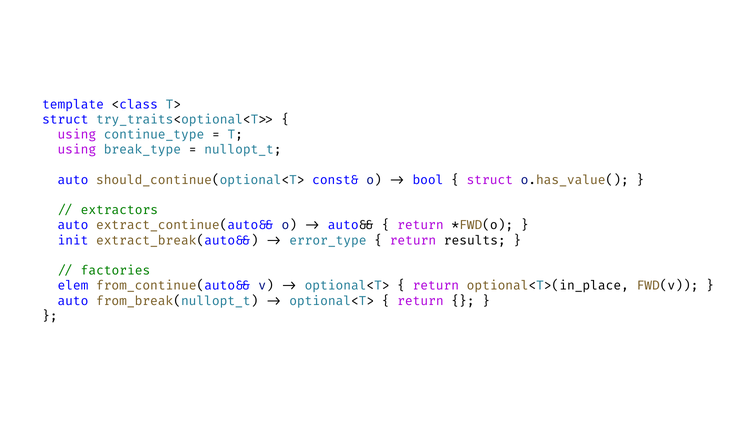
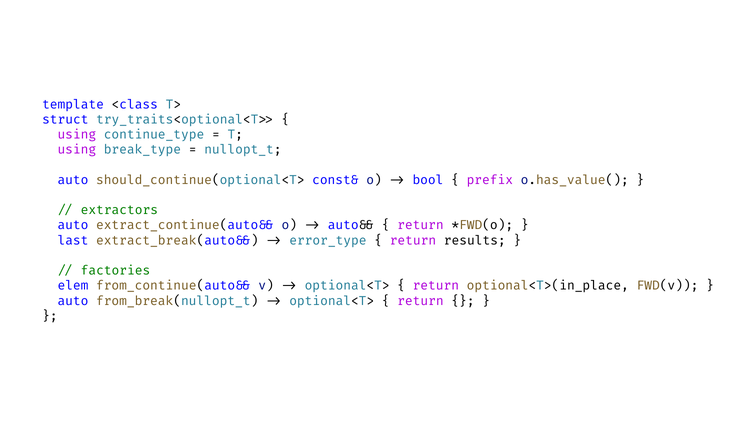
struct: struct -> prefix (490, 180)
init: init -> last (73, 241)
